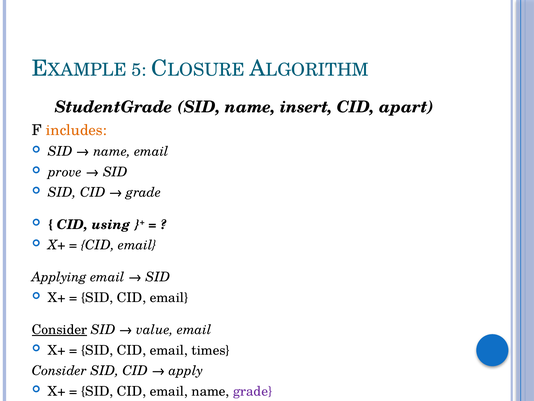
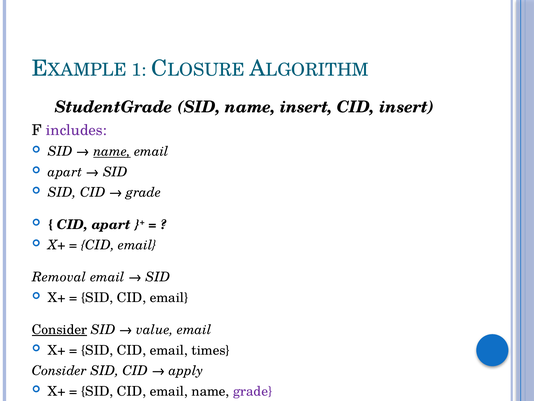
5: 5 -> 1 (139, 70)
CID apart: apart -> insert (407, 107)
includes colour: orange -> purple (76, 130)
name underline: none -> present (112, 151)
prove: prove -> apart (65, 172)
CID using: using -> apart (111, 224)
Applying: Applying -> Removal (59, 277)
